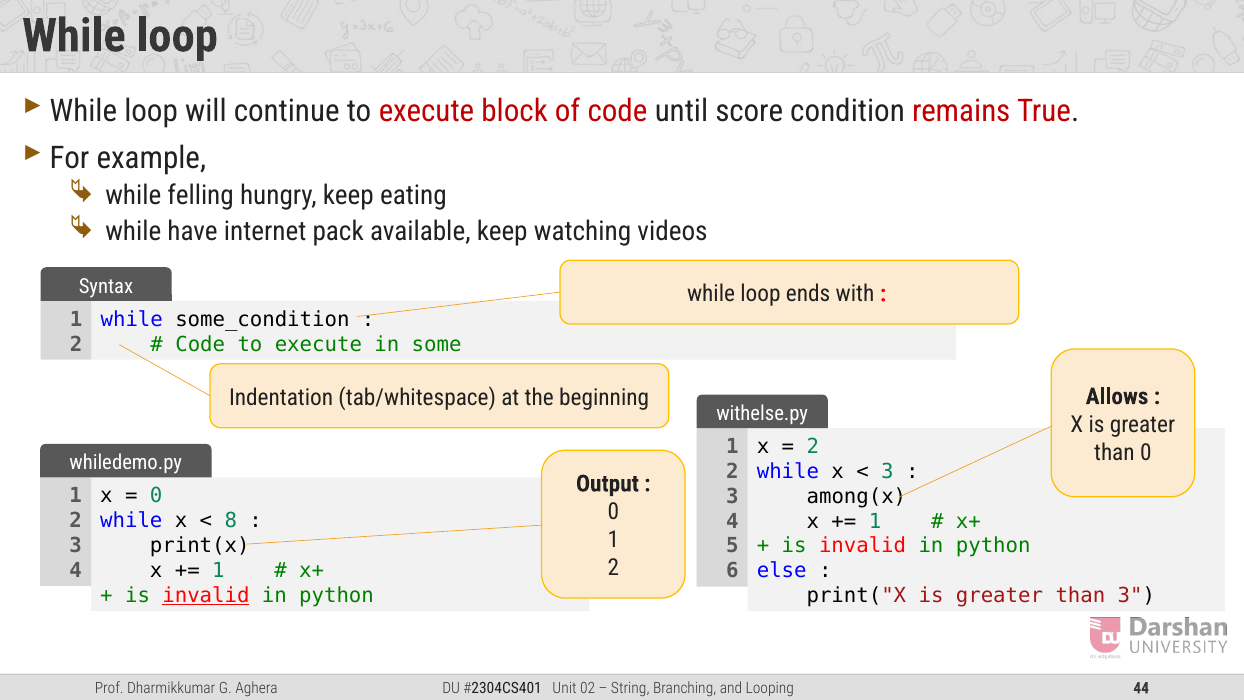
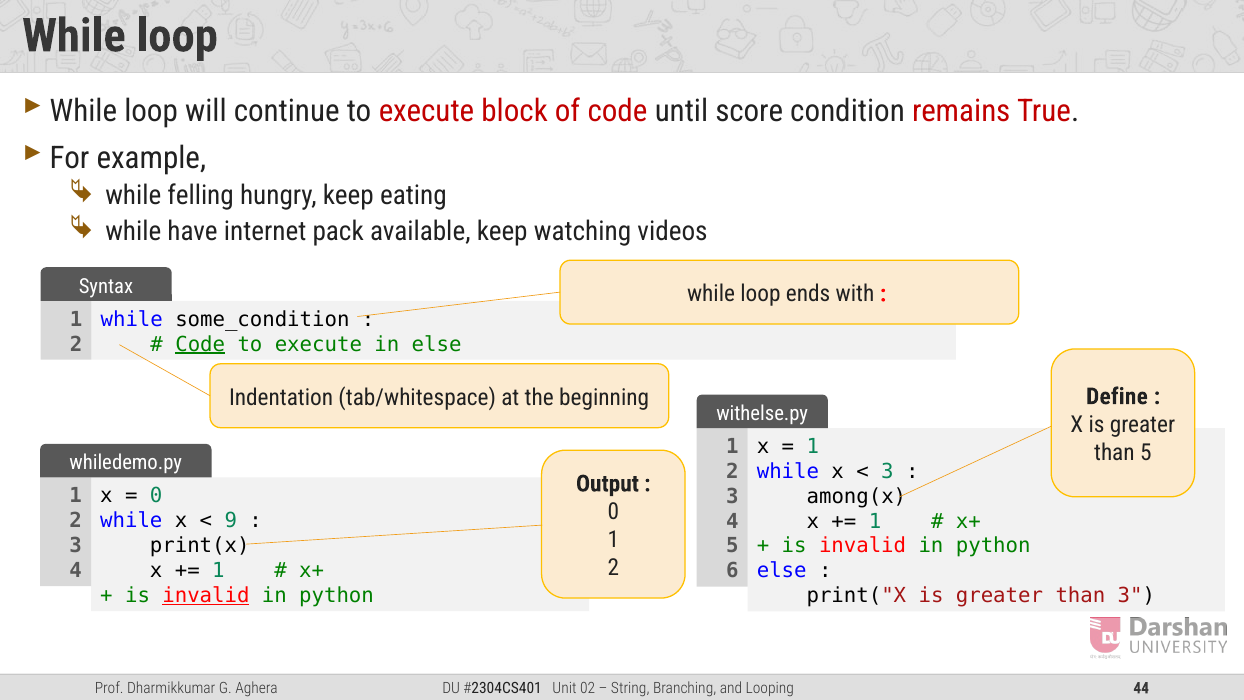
Code underline: none -> present (200, 344)
in some: some -> else (437, 344)
Allows: Allows -> Define (1117, 396)
2: 2 -> 1 (813, 446)
than 0: 0 -> 5 (1146, 452)
8: 8 -> 9 (231, 521)
